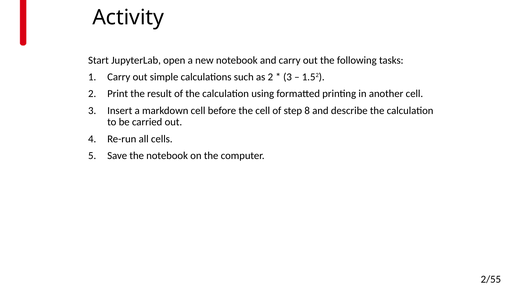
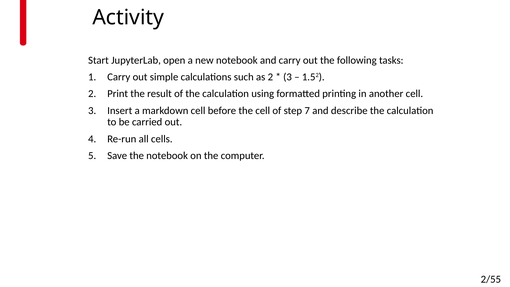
8: 8 -> 7 (307, 111)
